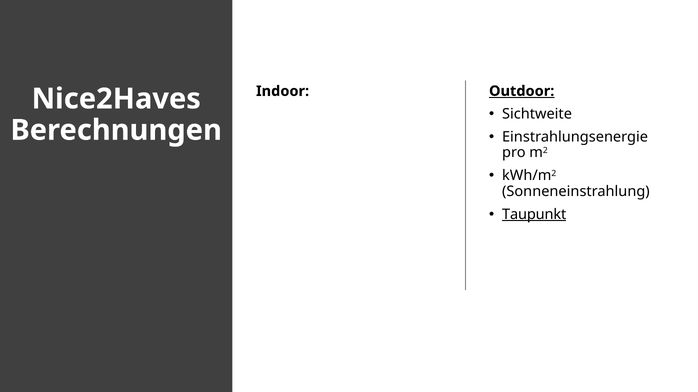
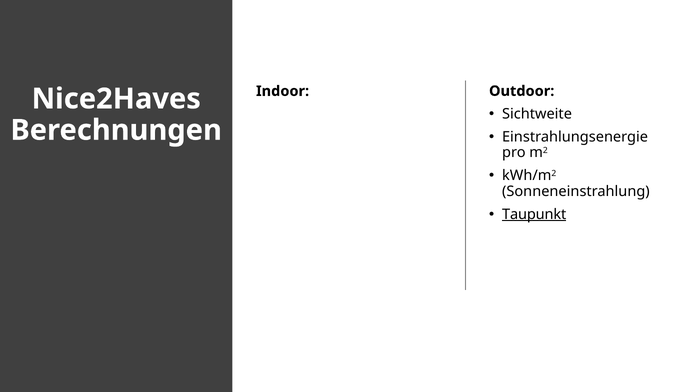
Outdoor underline: present -> none (522, 91)
